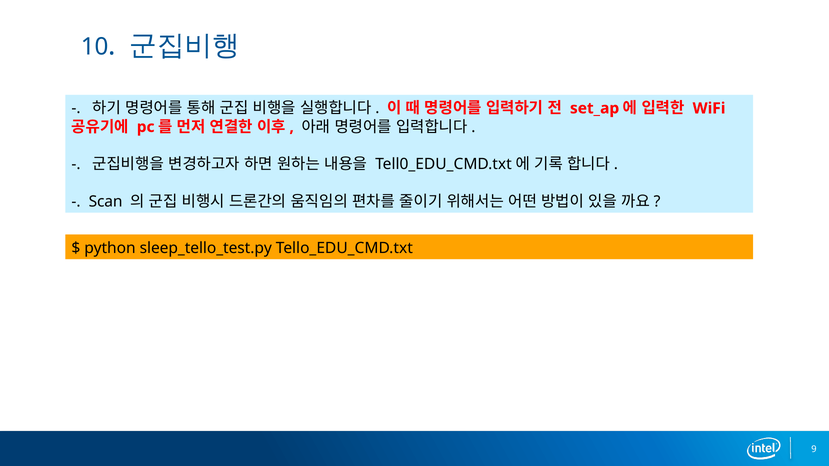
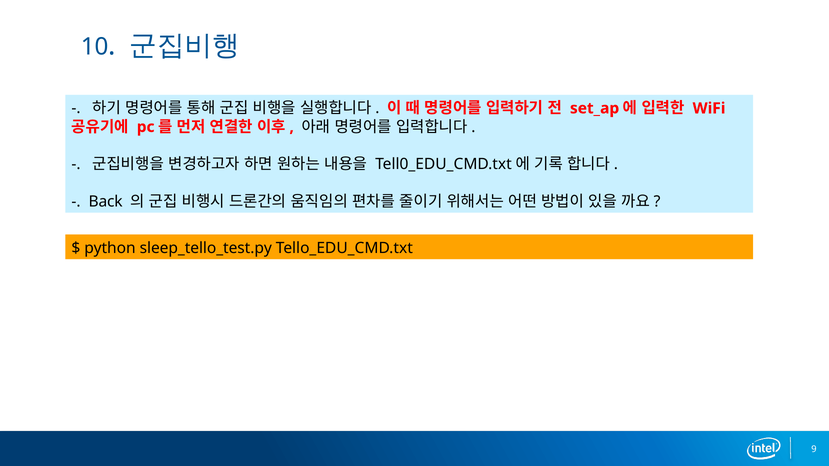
Scan: Scan -> Back (106, 202)
